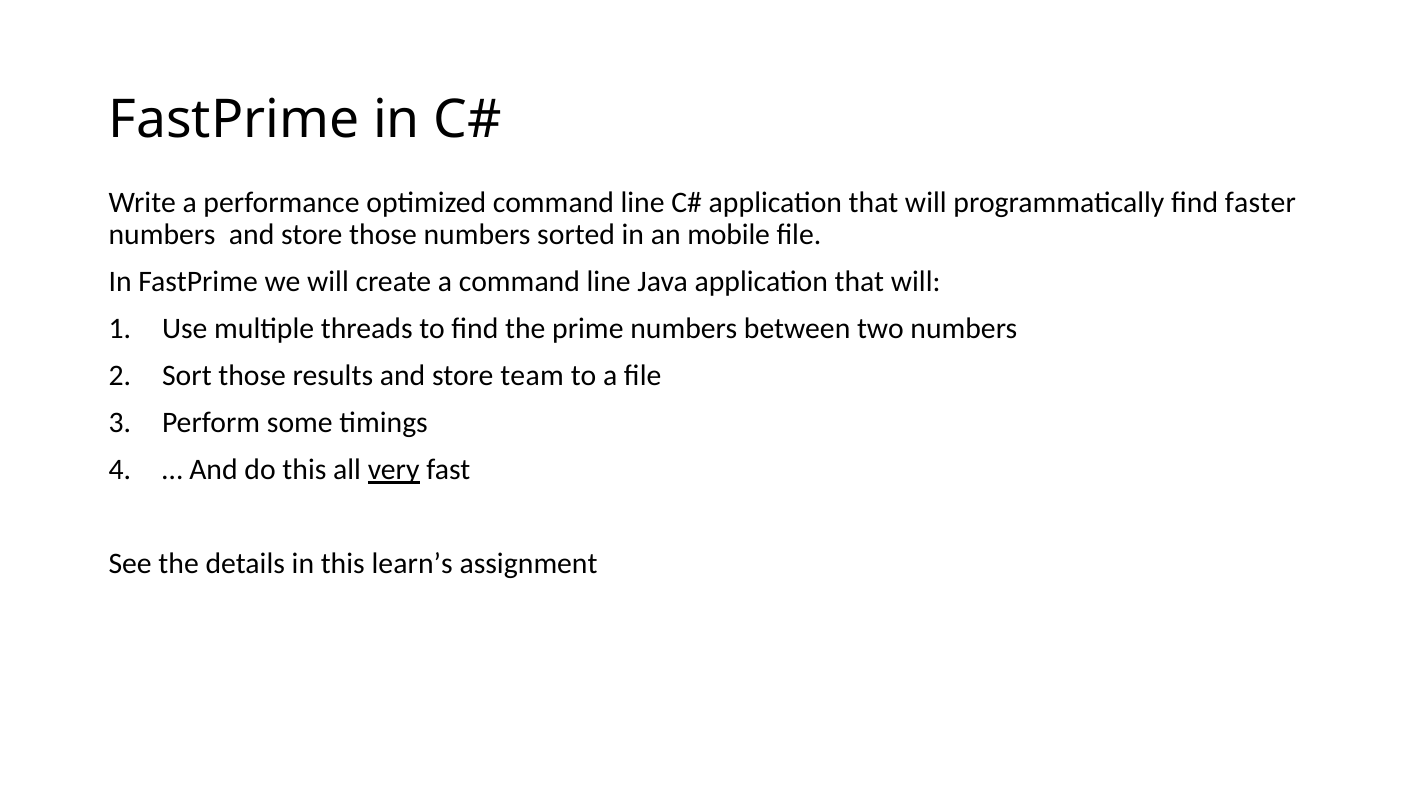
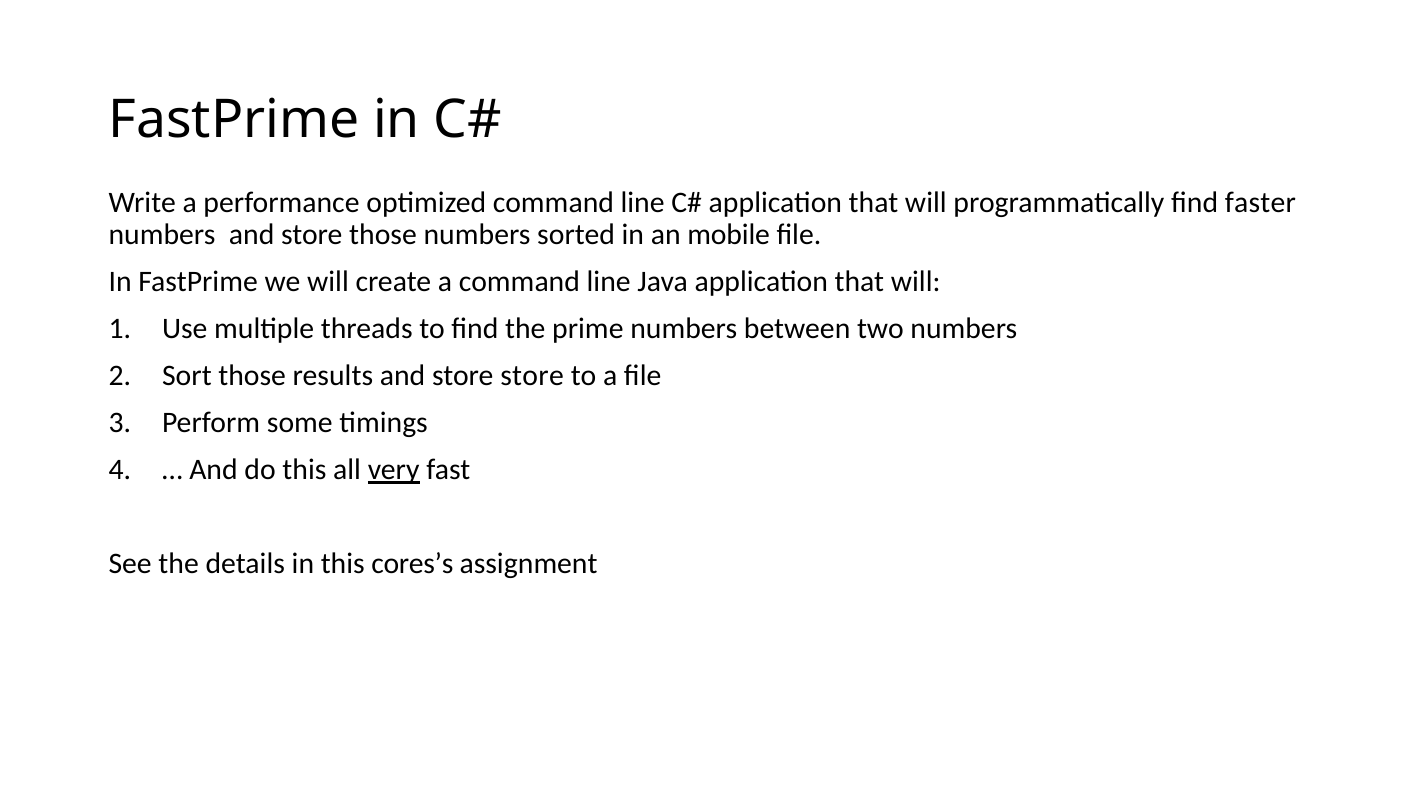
store team: team -> store (532, 375)
learn’s: learn’s -> cores’s (412, 563)
